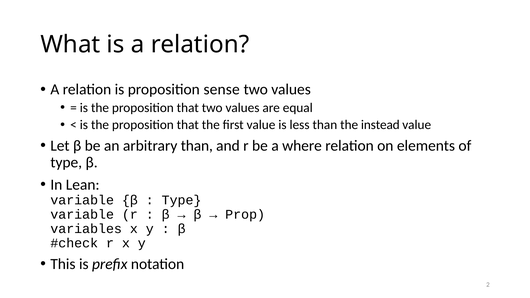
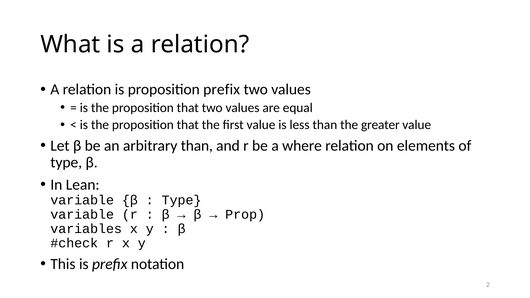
proposition sense: sense -> prefix (222, 90)
instead: instead -> greater (380, 125)
